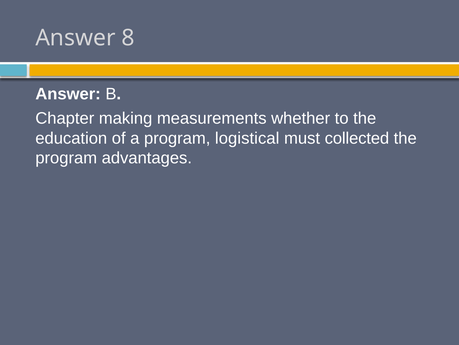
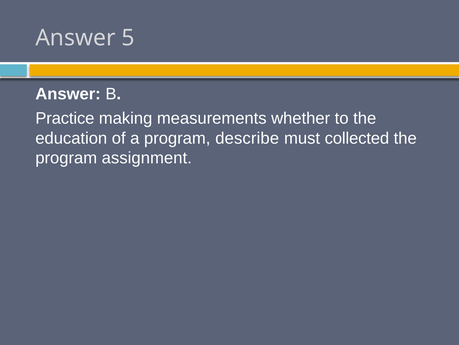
8: 8 -> 5 (128, 38)
Chapter: Chapter -> Practice (65, 118)
logistical: logistical -> describe (247, 138)
advantages: advantages -> assignment (147, 158)
